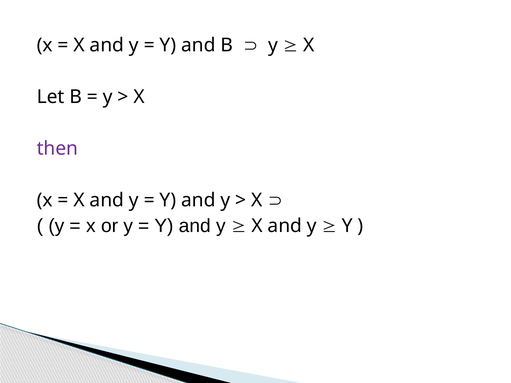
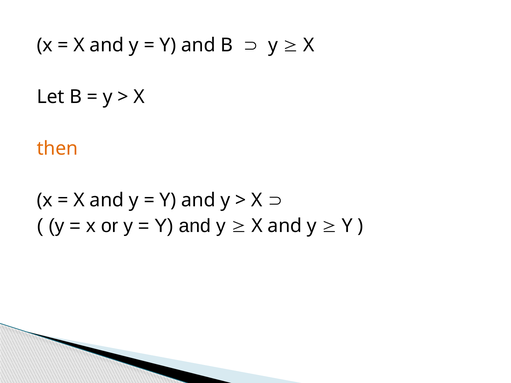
then colour: purple -> orange (57, 149)
